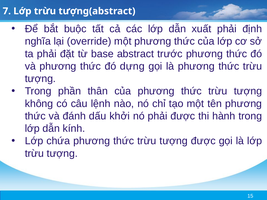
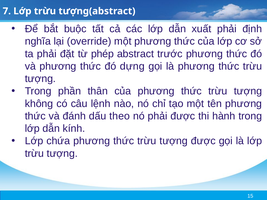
base: base -> phép (102, 54)
khởi: khởi -> theo (120, 116)
